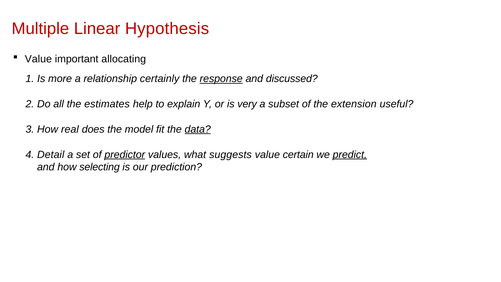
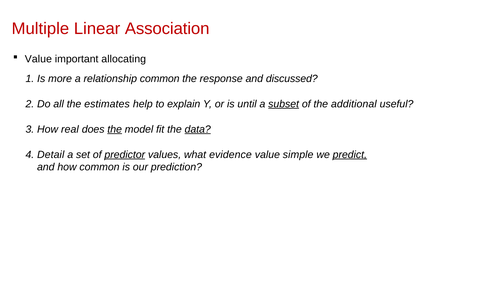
Hypothesis: Hypothesis -> Association (167, 28)
relationship certainly: certainly -> common (160, 79)
response underline: present -> none (221, 79)
very: very -> until (247, 104)
subset underline: none -> present (284, 104)
extension: extension -> additional (354, 104)
the underline: none -> present (115, 129)
suggests: suggests -> evidence (230, 155)
certain: certain -> simple (298, 155)
how selecting: selecting -> common (100, 167)
